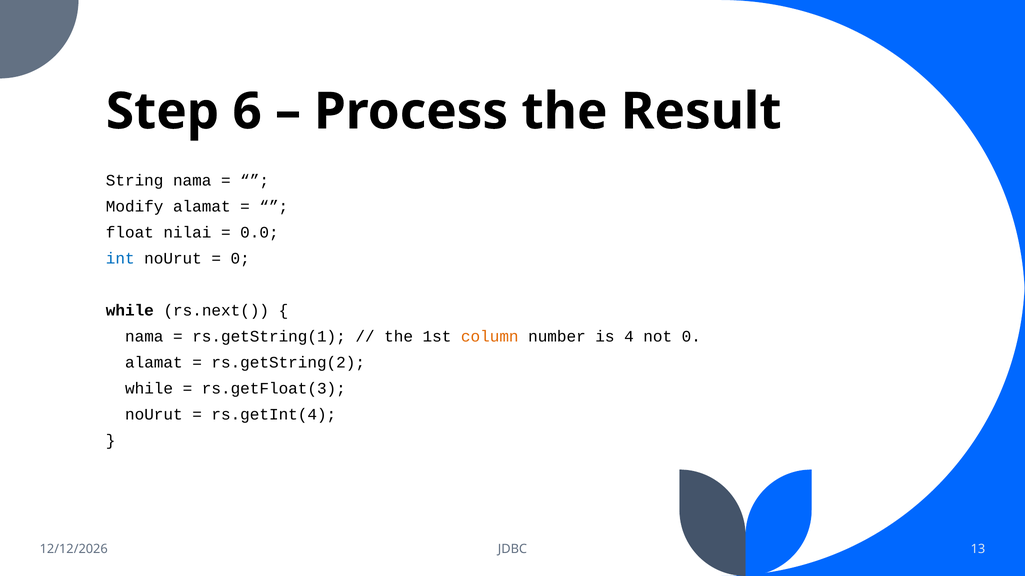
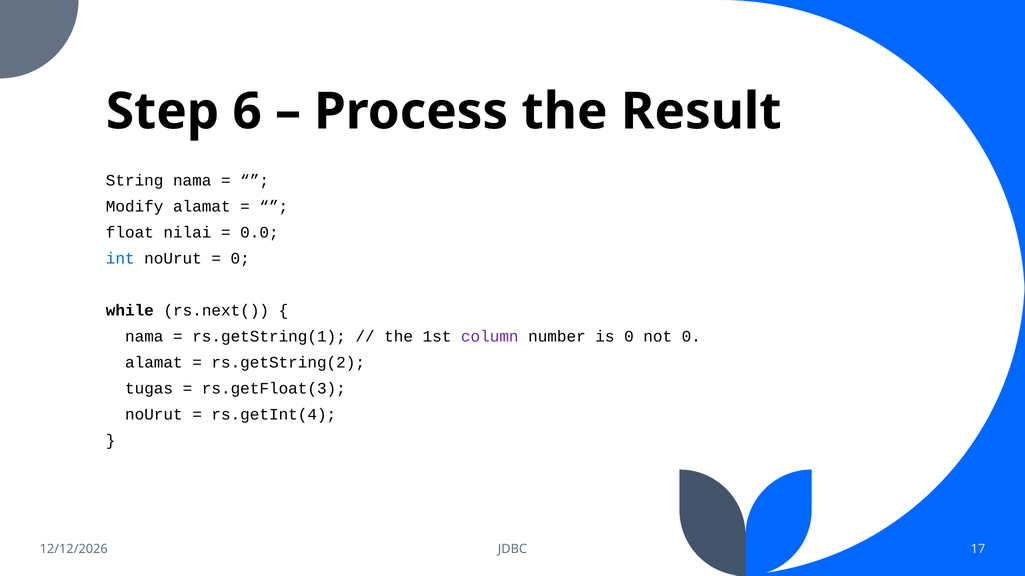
column colour: orange -> purple (490, 337)
is 4: 4 -> 0 (629, 337)
while: while -> tugas (149, 389)
13: 13 -> 17 (978, 550)
